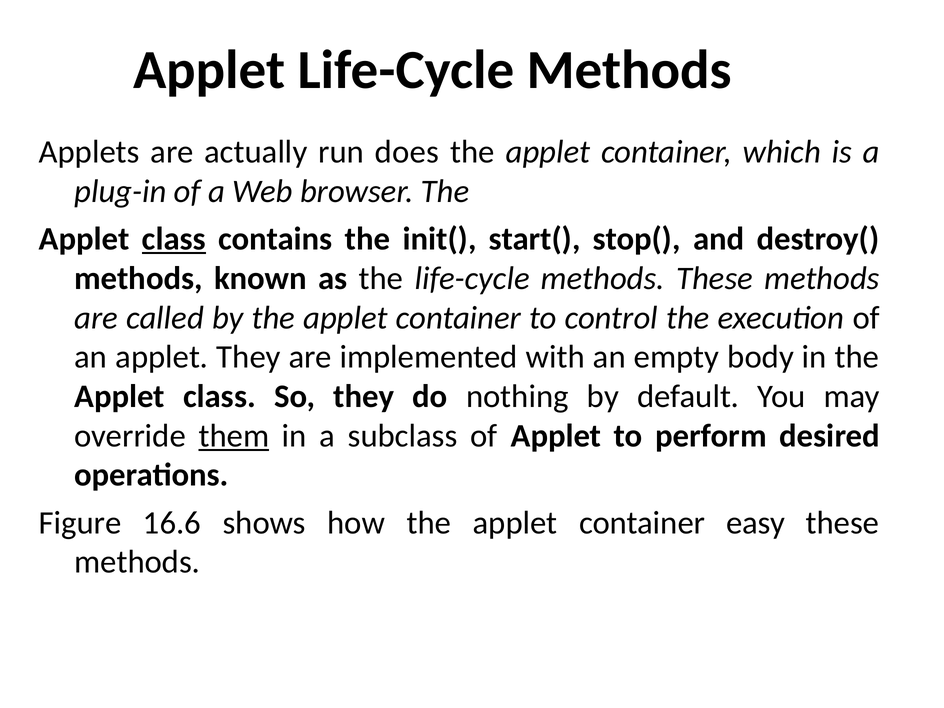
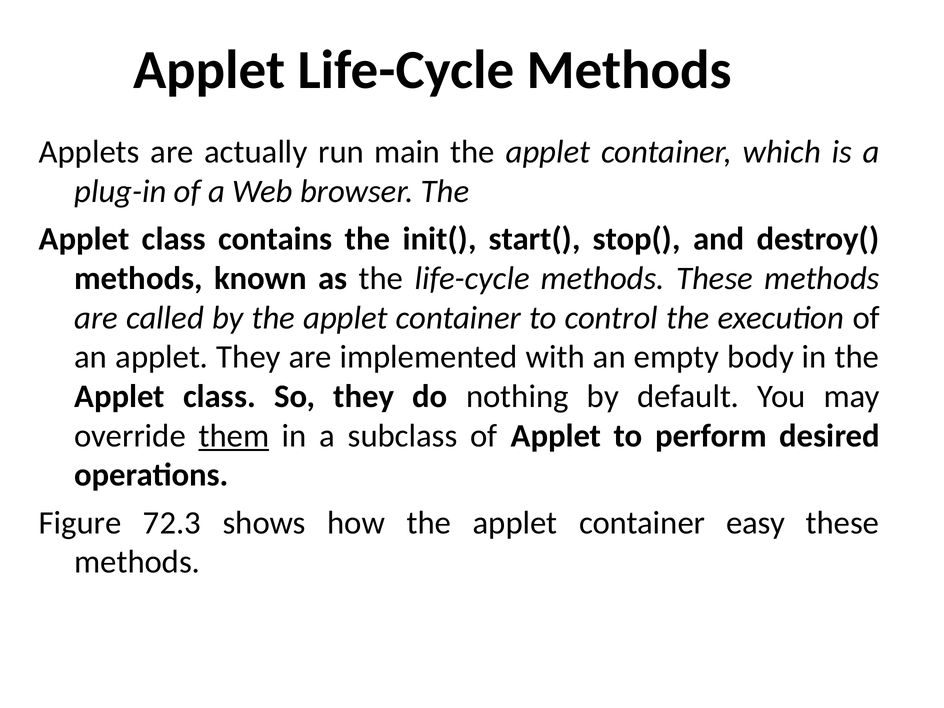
does: does -> main (407, 152)
class underline: present -> none (174, 239)
16.6: 16.6 -> 72.3 (172, 523)
